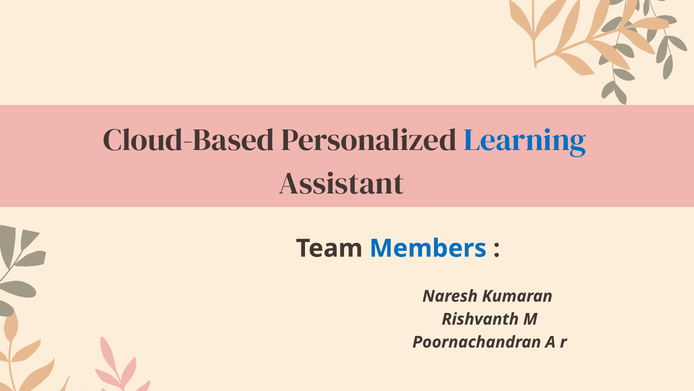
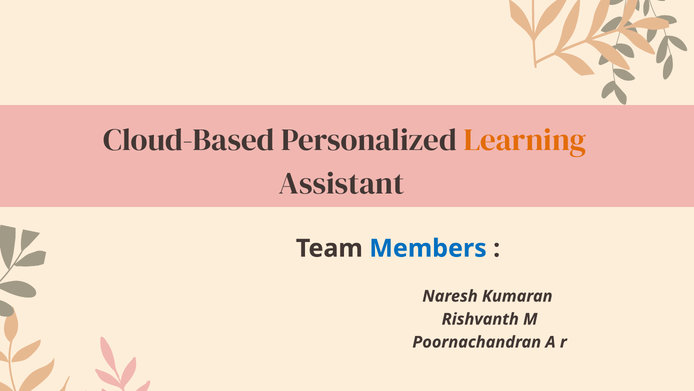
Learning colour: blue -> orange (525, 140)
